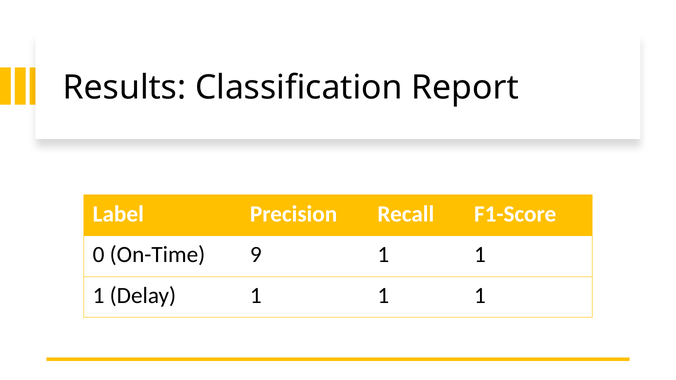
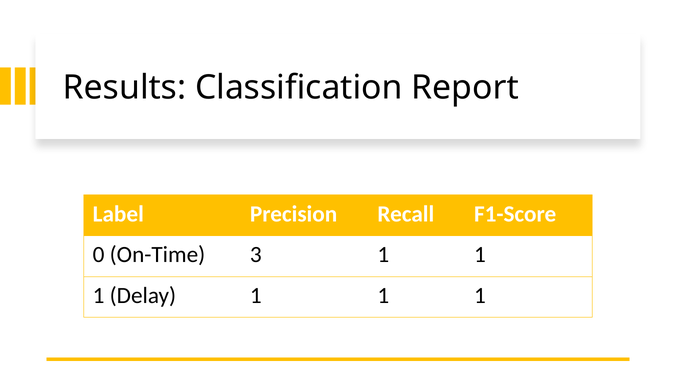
9: 9 -> 3 (256, 255)
